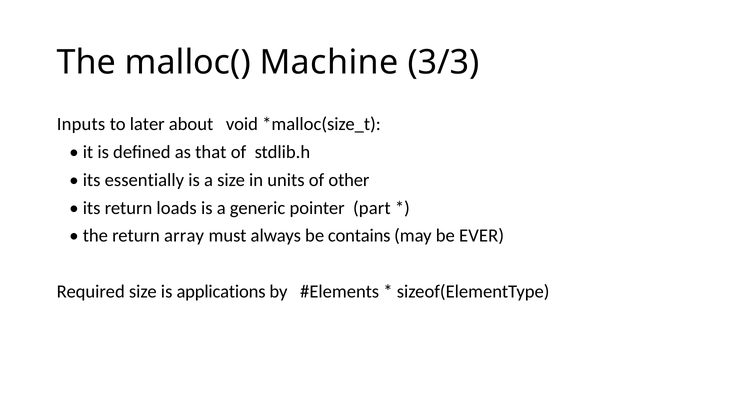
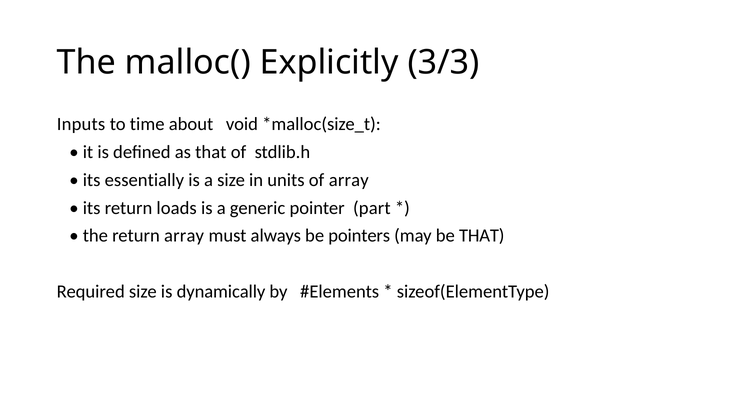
Machine: Machine -> Explicitly (329, 62)
later: later -> time (147, 124)
of other: other -> array (349, 180)
contains: contains -> pointers (359, 235)
be EVER: EVER -> THAT (482, 235)
applications: applications -> dynamically (221, 291)
